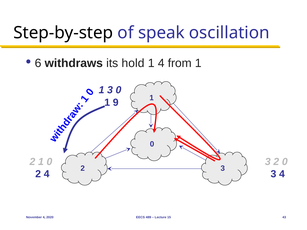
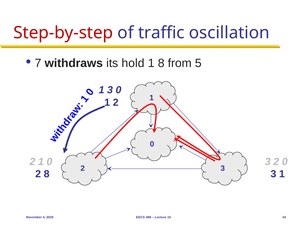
Step-by-step colour: black -> red (63, 33)
speak: speak -> traffic (161, 33)
6: 6 -> 7 (38, 63)
1 4: 4 -> 8 (161, 63)
from 1: 1 -> 5 (198, 63)
9: 9 -> 2 (116, 103)
2 4: 4 -> 8 (47, 174)
3 4: 4 -> 1 (282, 174)
